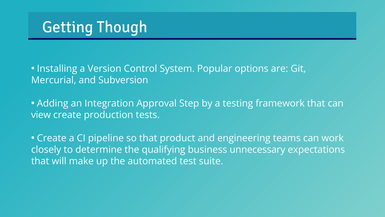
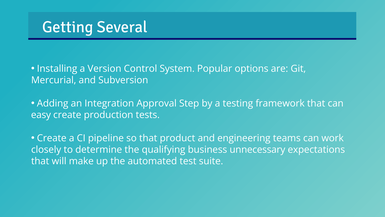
Though: Though -> Several (122, 27)
view: view -> easy (41, 115)
